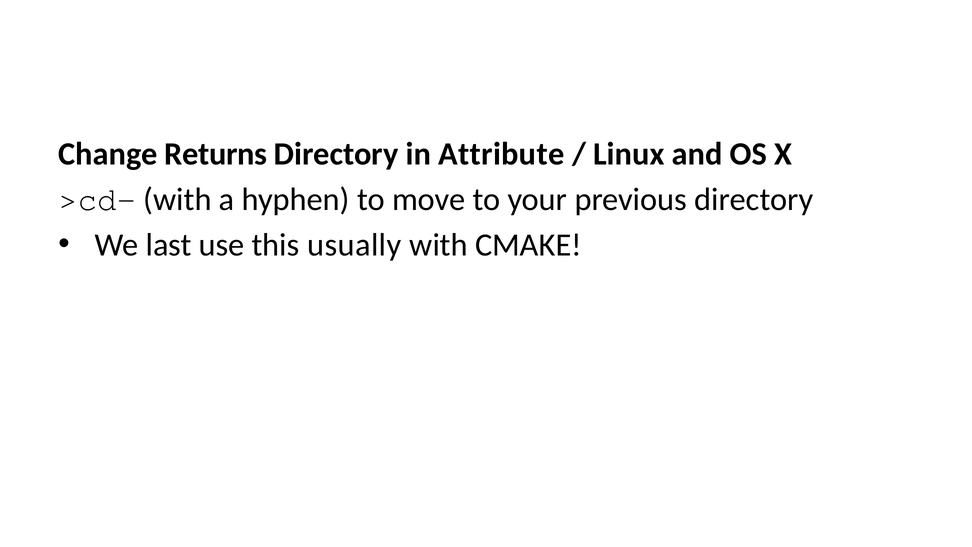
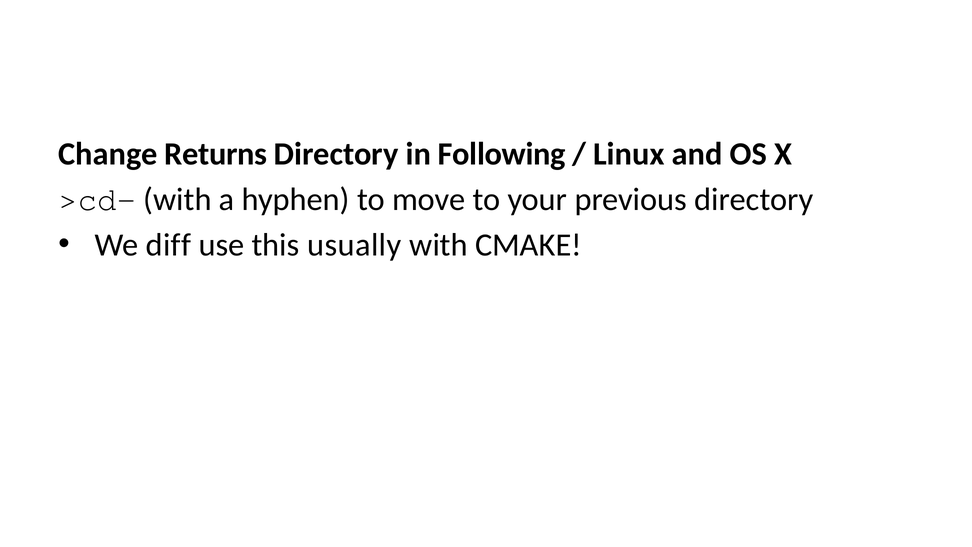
Attribute: Attribute -> Following (502, 154)
last: last -> diff (168, 245)
